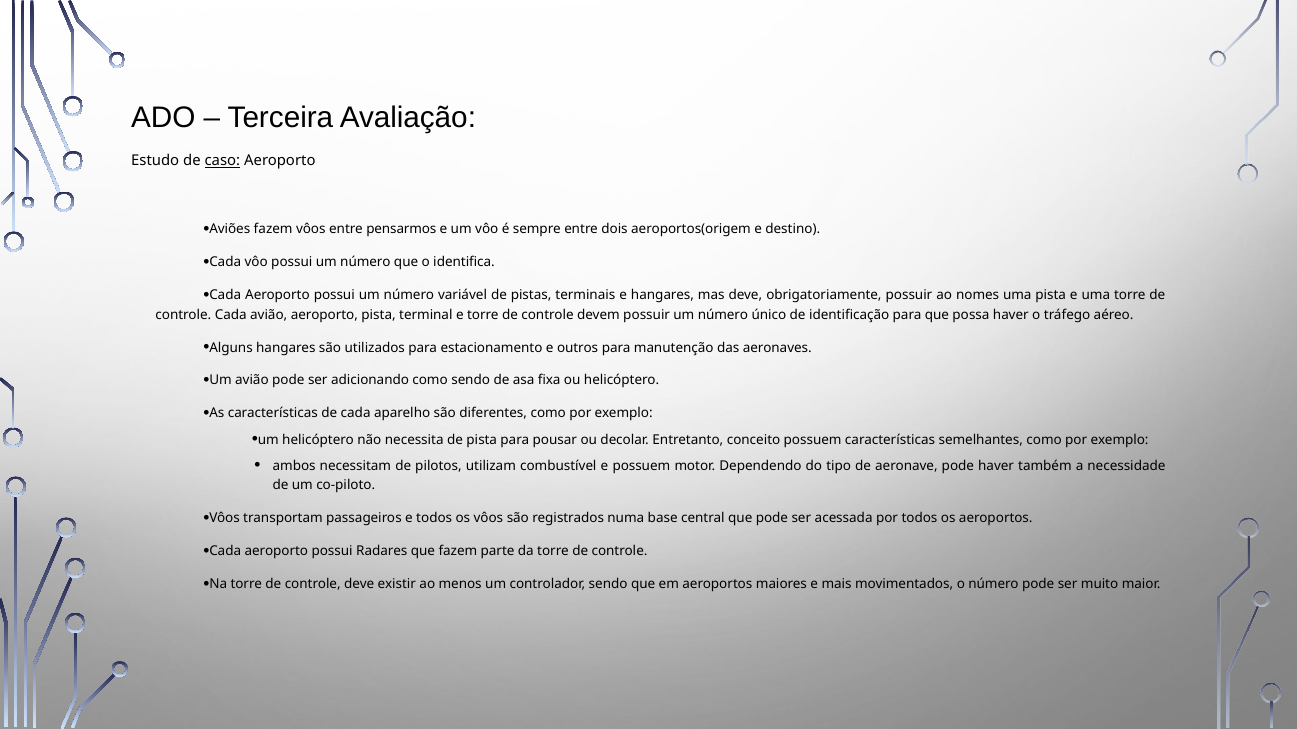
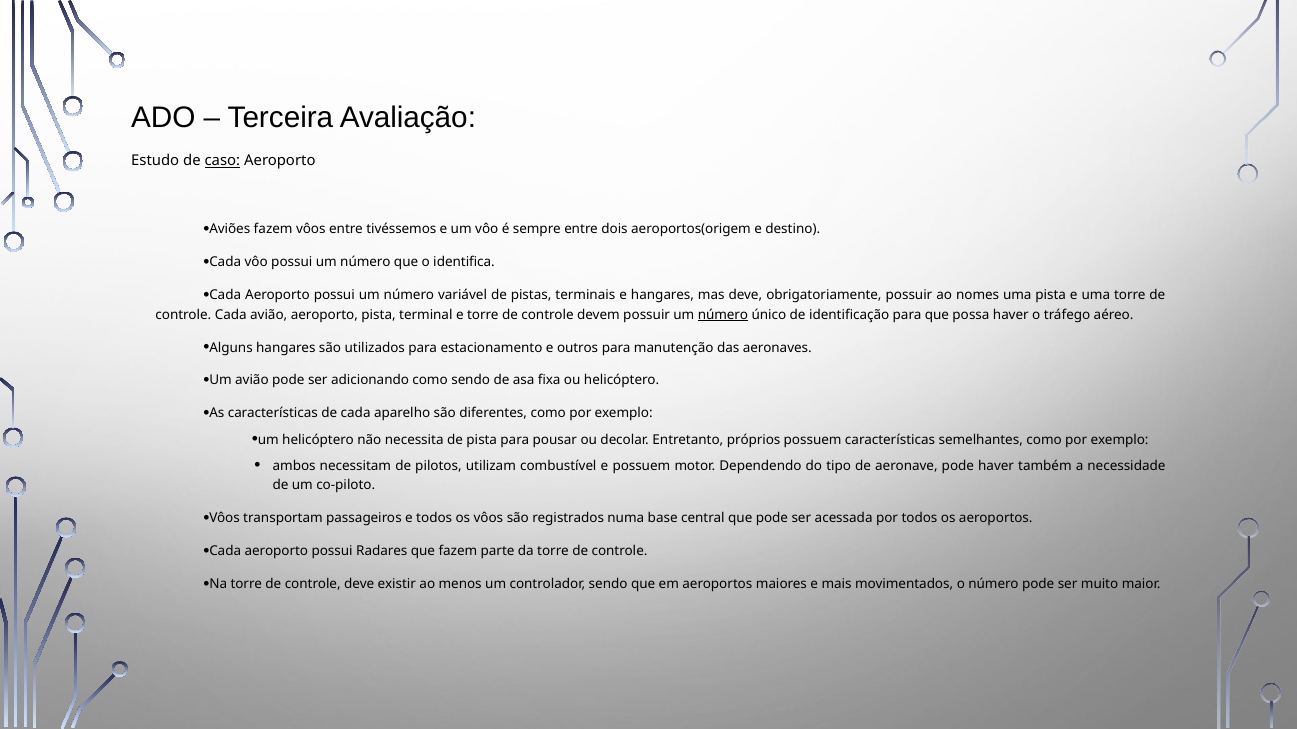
pensarmos: pensarmos -> tivéssemos (401, 229)
número underline: none -> present (723, 315)
conceito: conceito -> próprios (754, 440)
